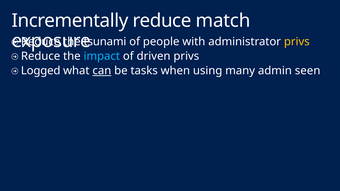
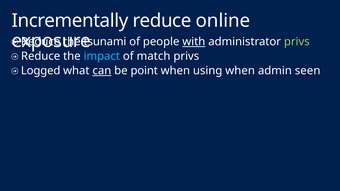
match: match -> online (223, 21)
with underline: none -> present (194, 42)
privs colour: yellow -> light green (297, 42)
driven: driven -> match (154, 56)
tasks: tasks -> point (144, 71)
using many: many -> when (240, 71)
